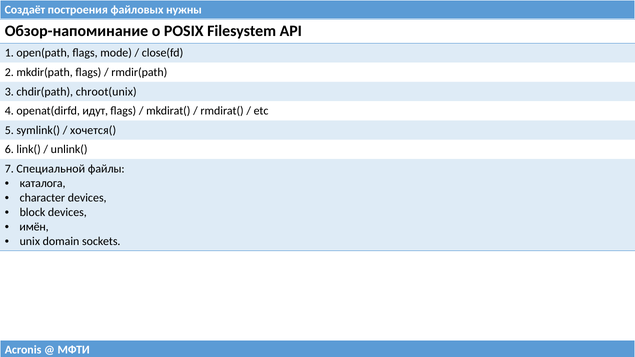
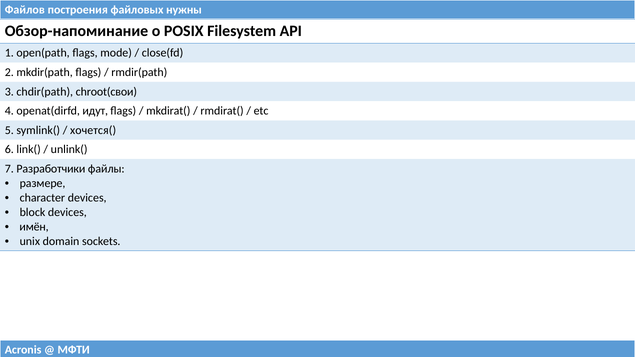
Создаёт: Создаёт -> Файлов (25, 10)
chroot(unix: chroot(unix -> chroot(свои (106, 92)
Специальной: Специальной -> Разработчики (51, 169)
каталога: каталога -> размере (43, 183)
